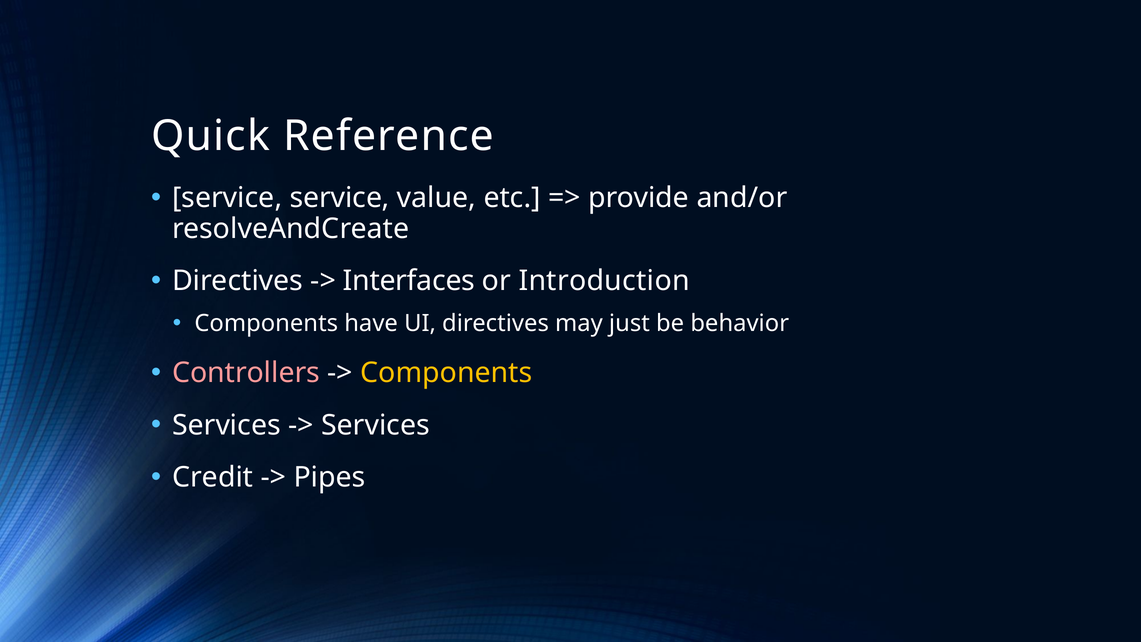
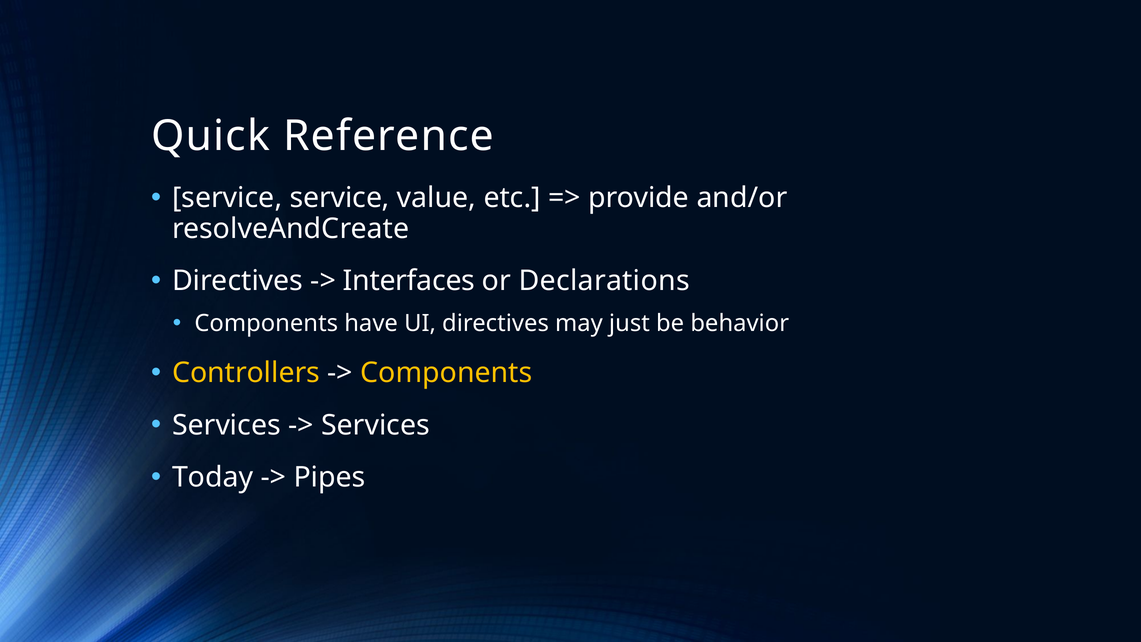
Introduction: Introduction -> Declarations (604, 281)
Controllers colour: pink -> yellow (246, 373)
Credit: Credit -> Today (213, 477)
